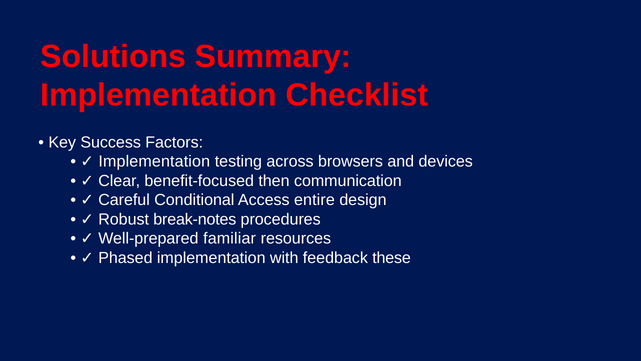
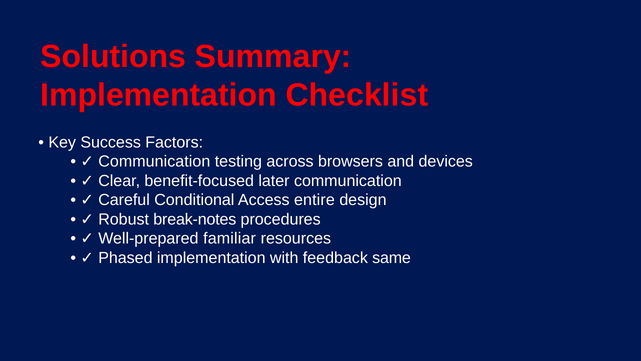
Implementation: Implementation -> Communication (154, 161)
then: then -> later (274, 181)
these: these -> same (392, 257)
